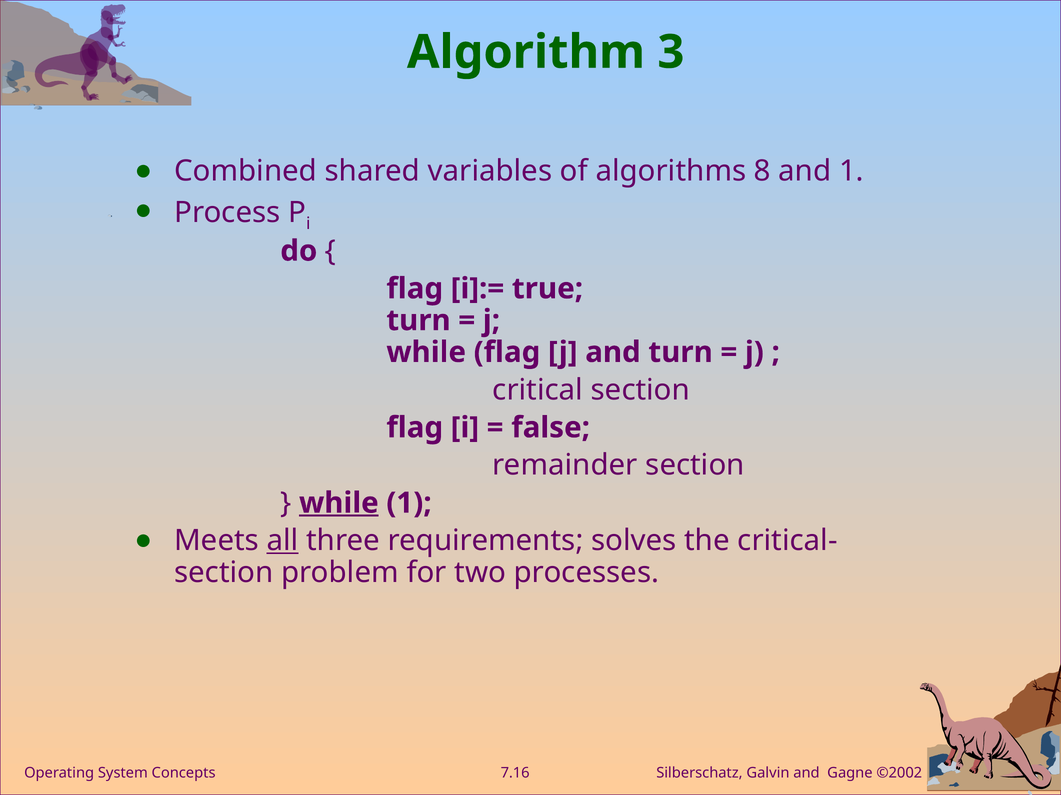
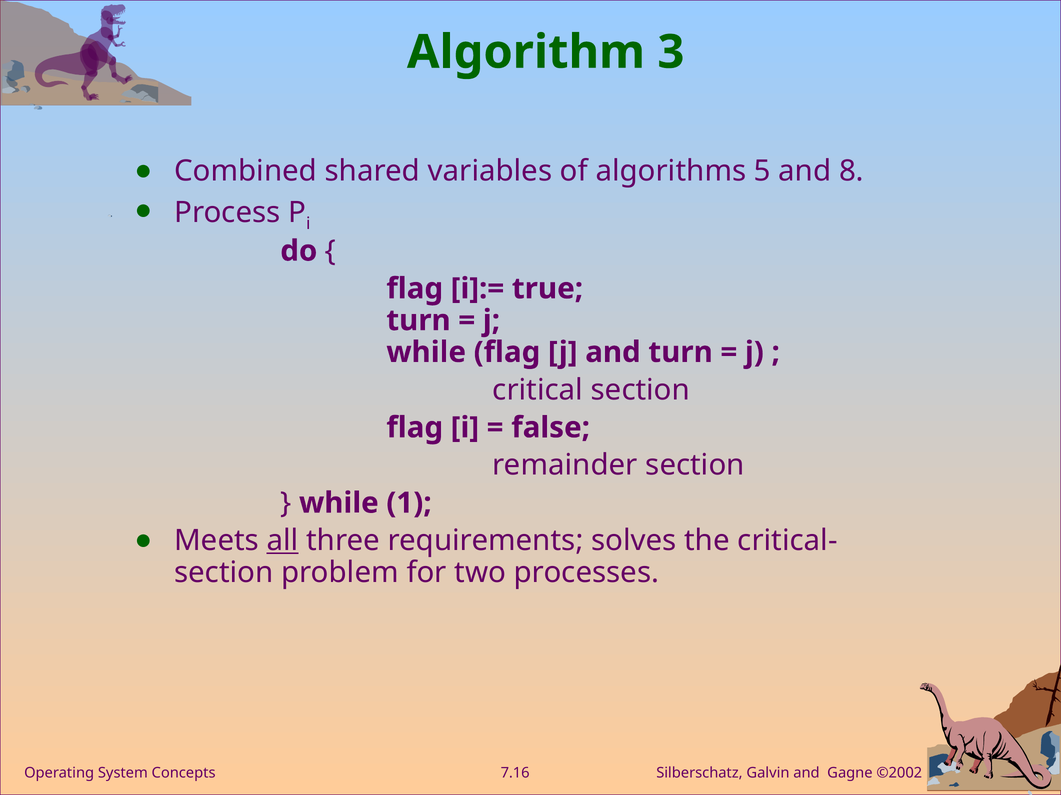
8: 8 -> 5 (762, 171)
and 1: 1 -> 8 (852, 171)
while underline: present -> none (339, 503)
